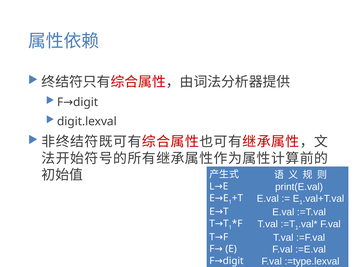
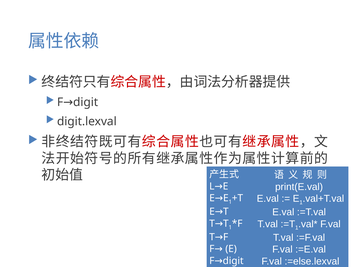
:=type.lexval: :=type.lexval -> :=else.lexval (312, 261)
